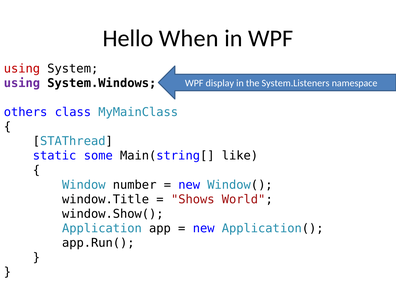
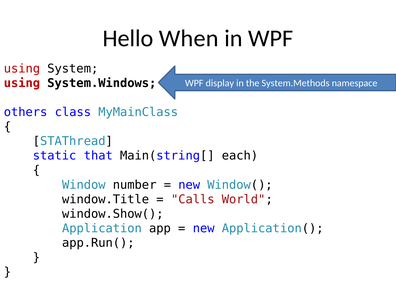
using colour: purple -> red (22, 83)
System.Listeners: System.Listeners -> System.Methods (296, 83)
some: some -> that (98, 156)
like: like -> each (240, 156)
Shows: Shows -> Calls (193, 199)
